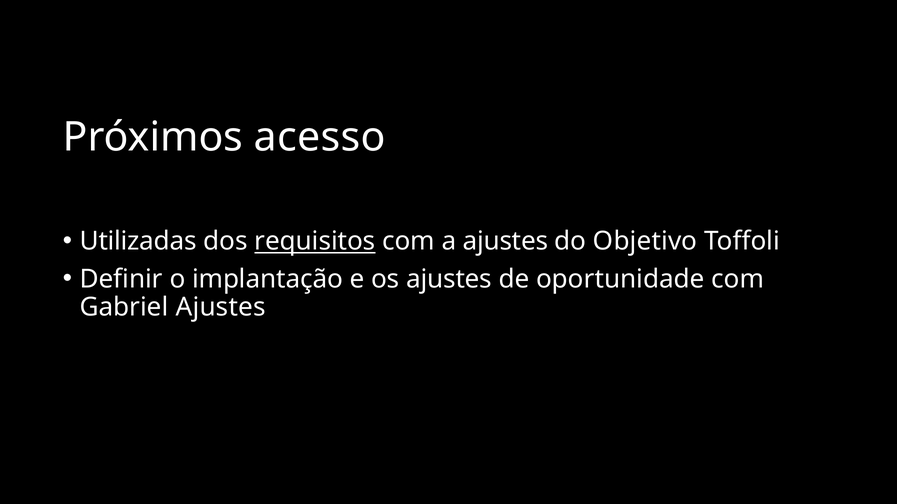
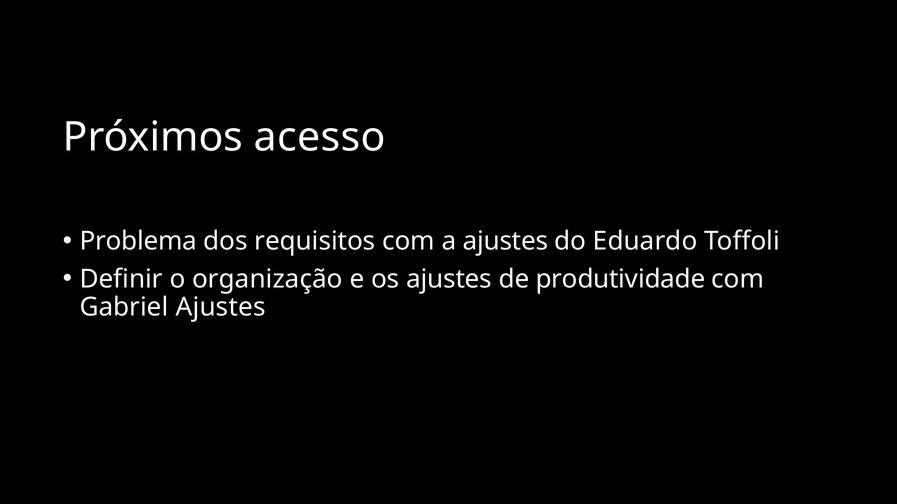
Utilizadas: Utilizadas -> Problema (138, 242)
requisitos underline: present -> none (315, 242)
Objetivo: Objetivo -> Eduardo (645, 242)
implantação: implantação -> organização (267, 279)
oportunidade: oportunidade -> produtividade (620, 279)
